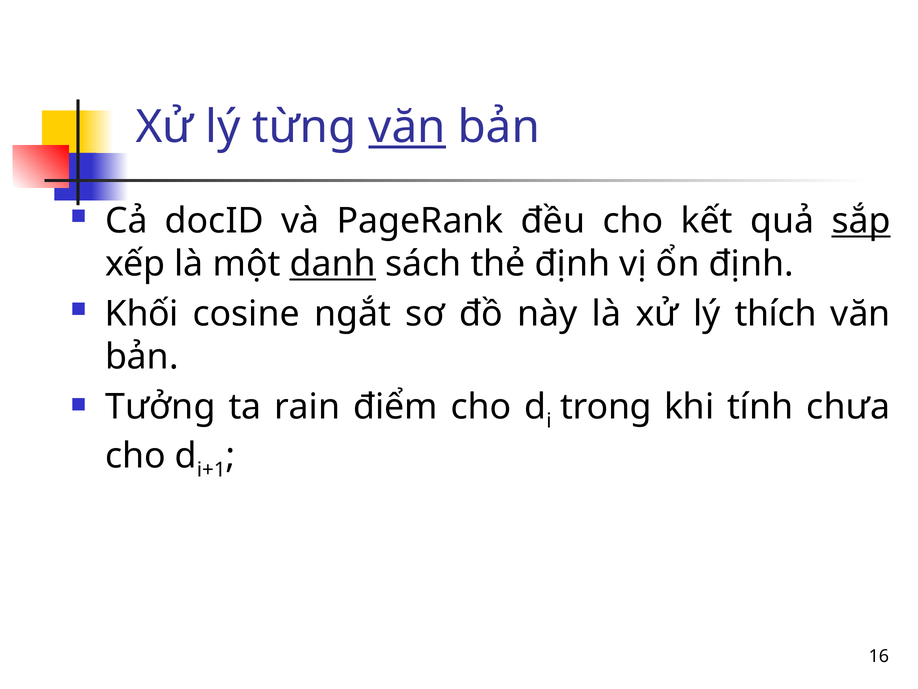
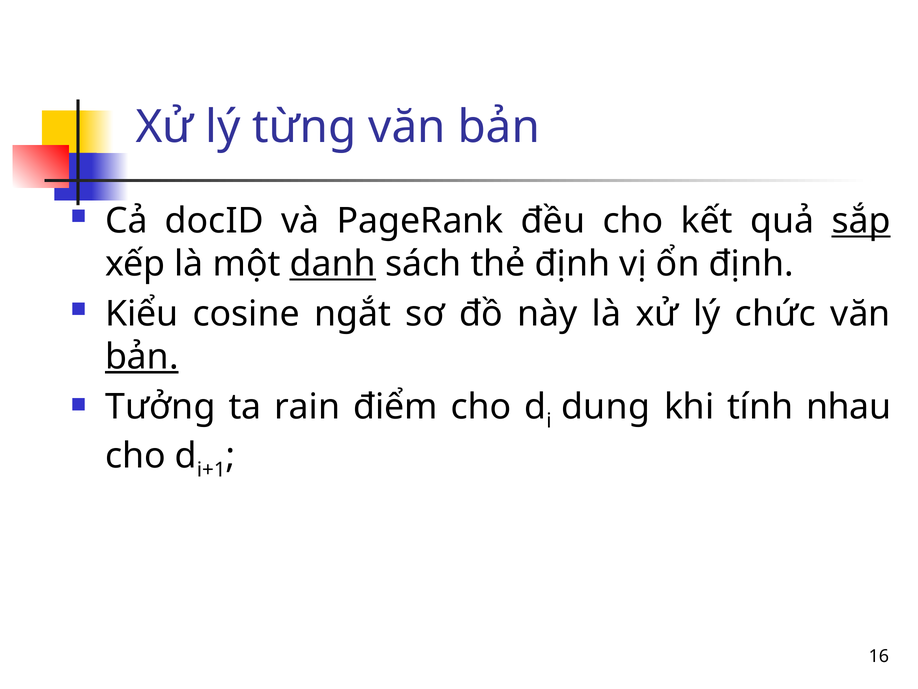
văn underline: present -> none (407, 127)
Khối: Khối -> Kiểu (142, 314)
thích: thích -> chức (775, 314)
bản underline: none -> present (142, 357)
trong: trong -> dung (606, 407)
chưa: chưa -> nhau (849, 407)
